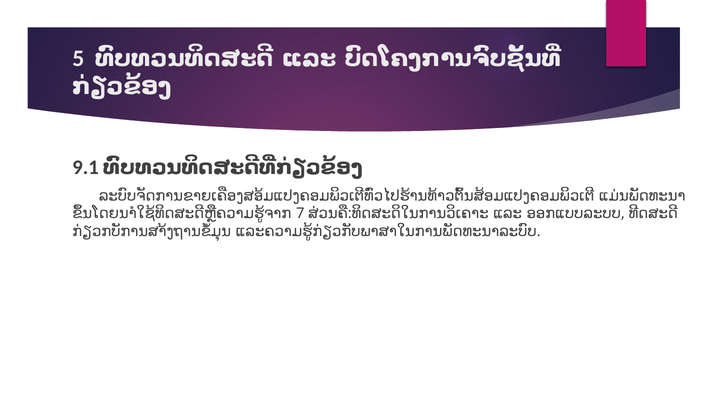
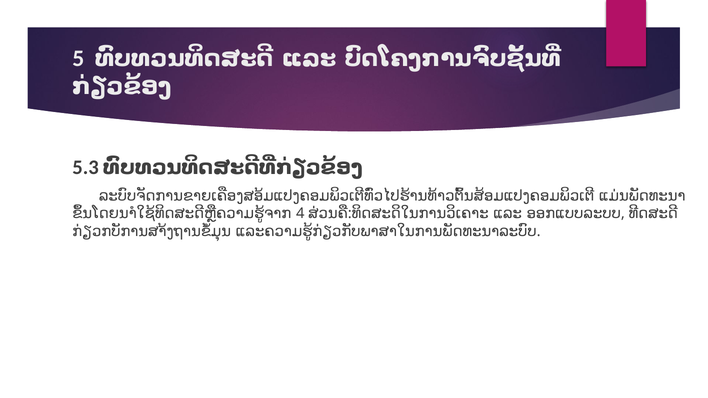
9.1: 9.1 -> 5.3 (86, 168)
7: 7 -> 4 (300, 214)
